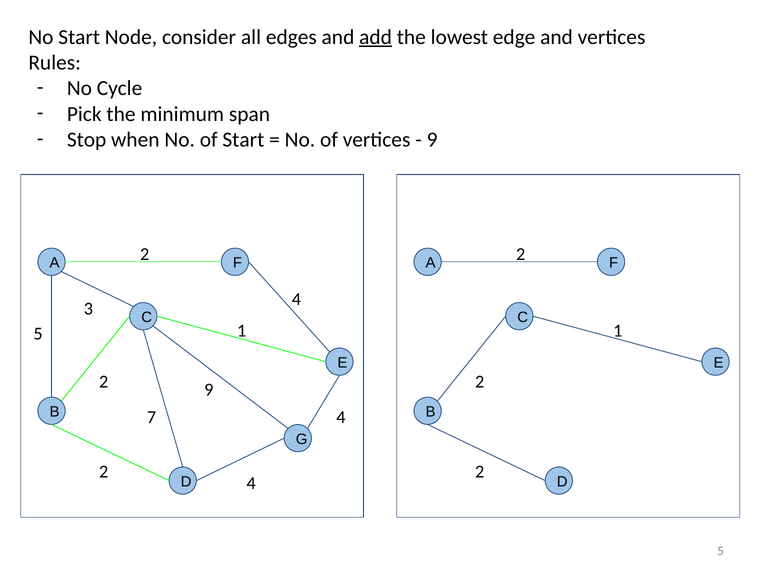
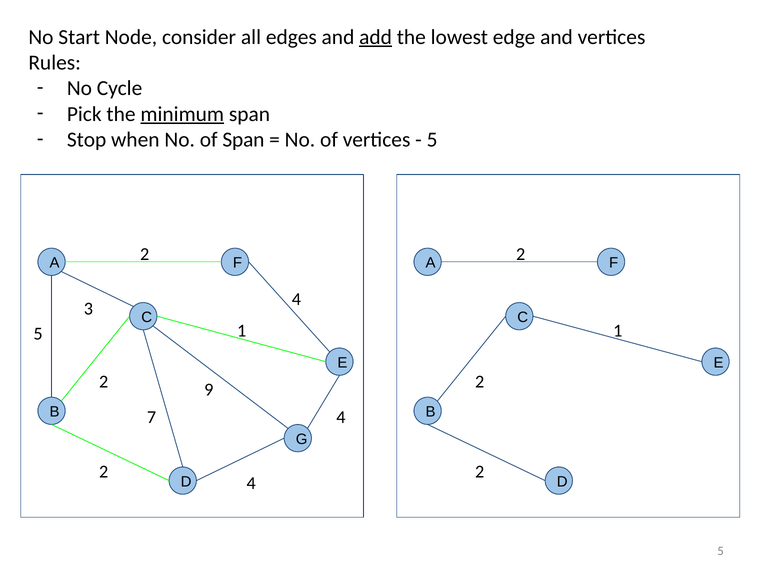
minimum underline: none -> present (182, 114)
of Start: Start -> Span (243, 140)
9: 9 -> 5 (432, 140)
